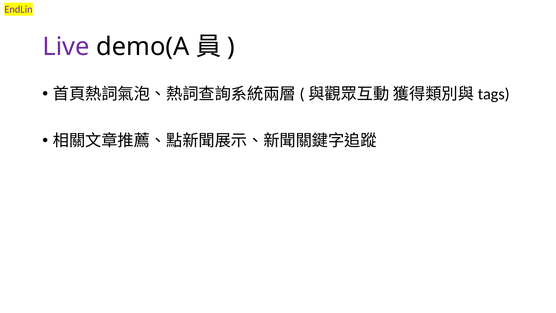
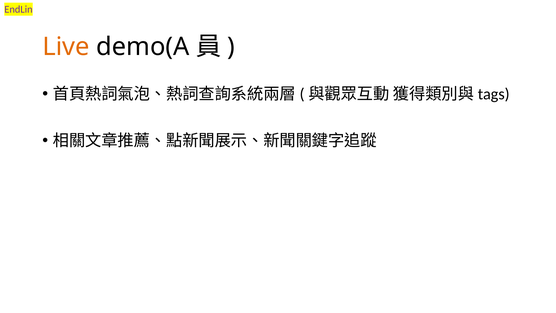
Live colour: purple -> orange (66, 47)
